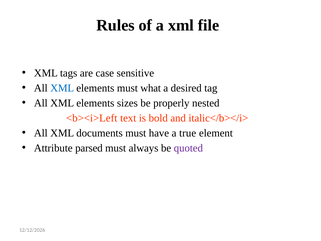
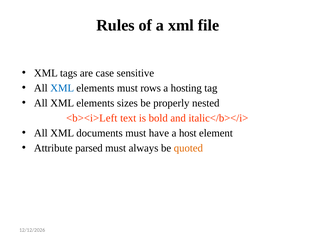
what: what -> rows (151, 88)
desired: desired -> hosting (186, 88)
true: true -> host (188, 133)
quoted colour: purple -> orange (188, 148)
